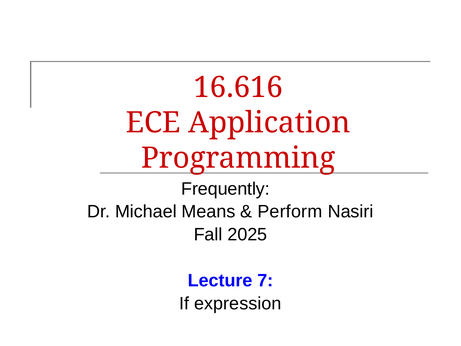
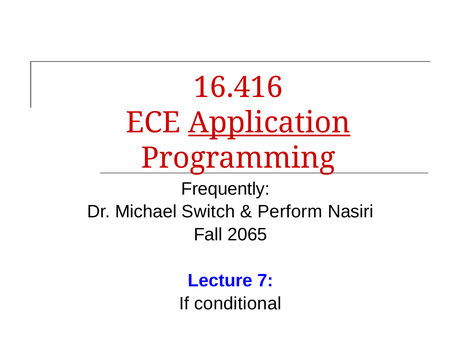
16.616: 16.616 -> 16.416 (238, 87)
Application underline: none -> present (269, 123)
Means: Means -> Switch (208, 212)
2025: 2025 -> 2065 (247, 235)
expression: expression -> conditional (238, 303)
